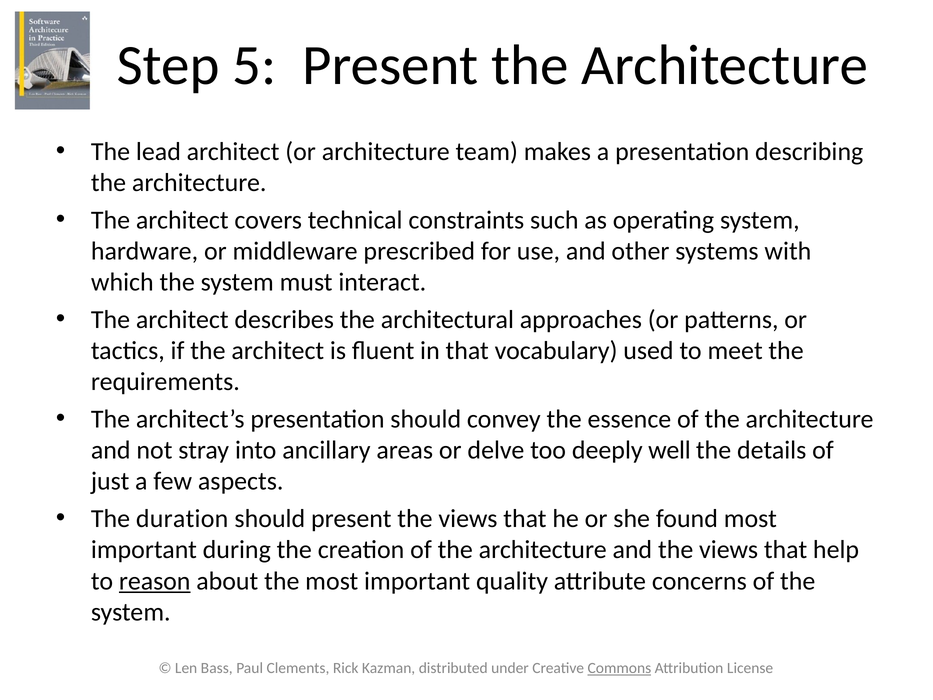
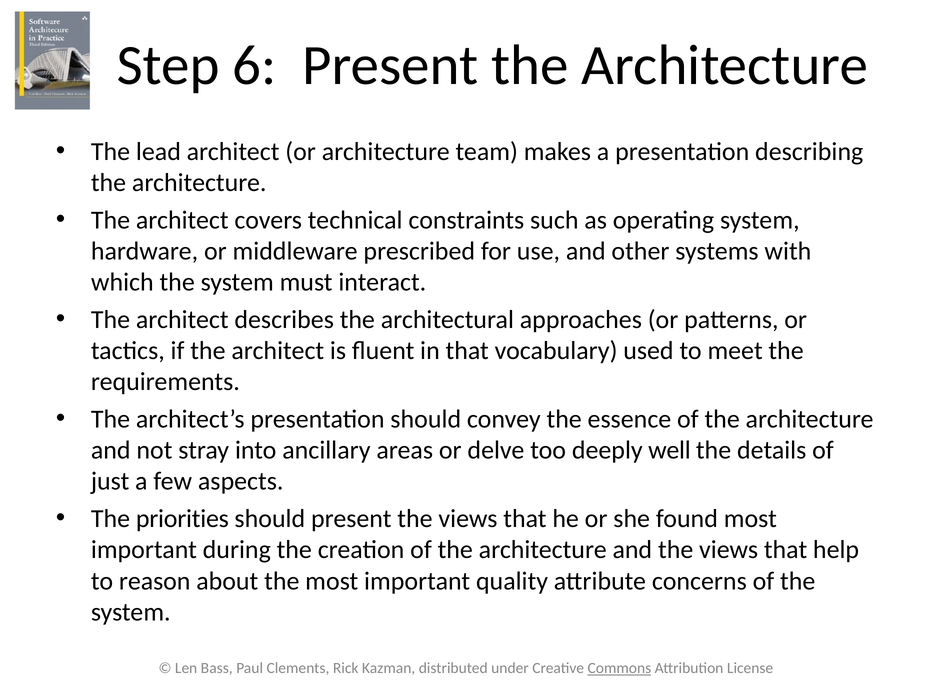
5: 5 -> 6 (254, 65)
duration: duration -> priorities (182, 519)
reason underline: present -> none (155, 581)
